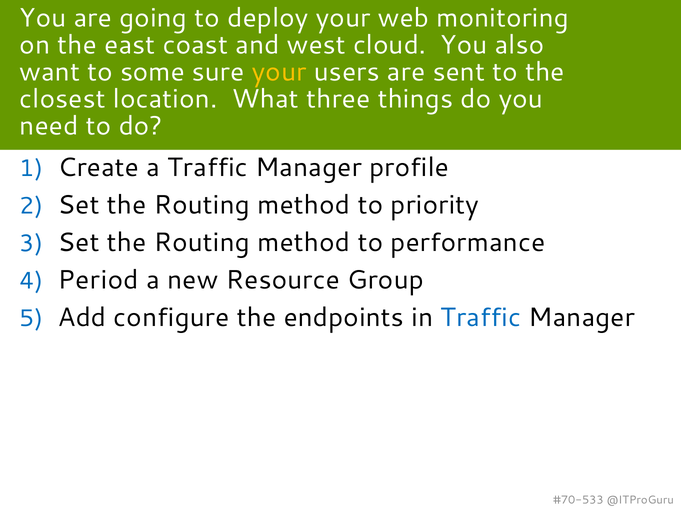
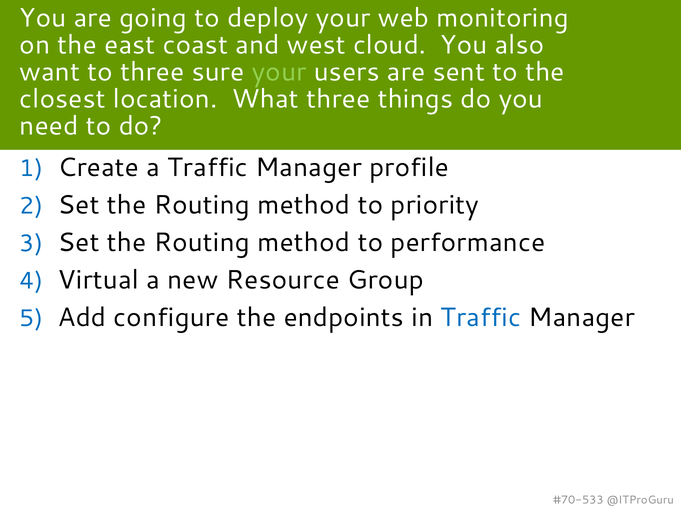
to some: some -> three (152, 72)
your colour: yellow -> light green (279, 72)
Period: Period -> Virtual (98, 280)
